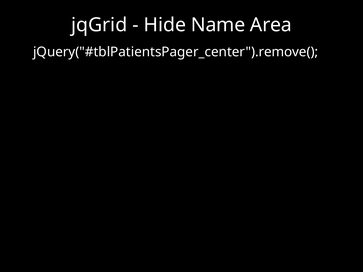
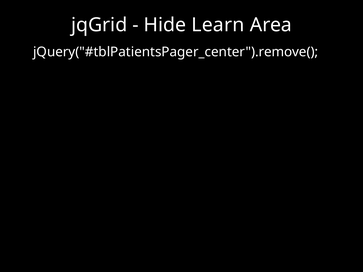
Name: Name -> Learn (218, 25)
